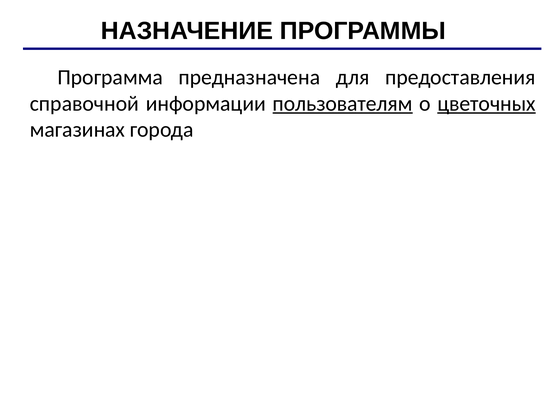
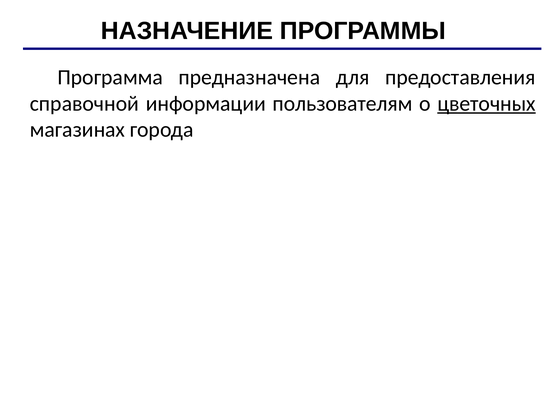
пользователям underline: present -> none (343, 104)
